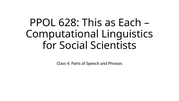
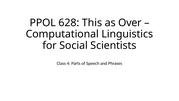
Each: Each -> Over (130, 23)
